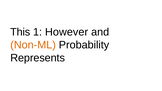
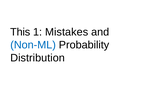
However: However -> Mistakes (67, 32)
Non-ML colour: orange -> blue (33, 45)
Represents: Represents -> Distribution (38, 58)
